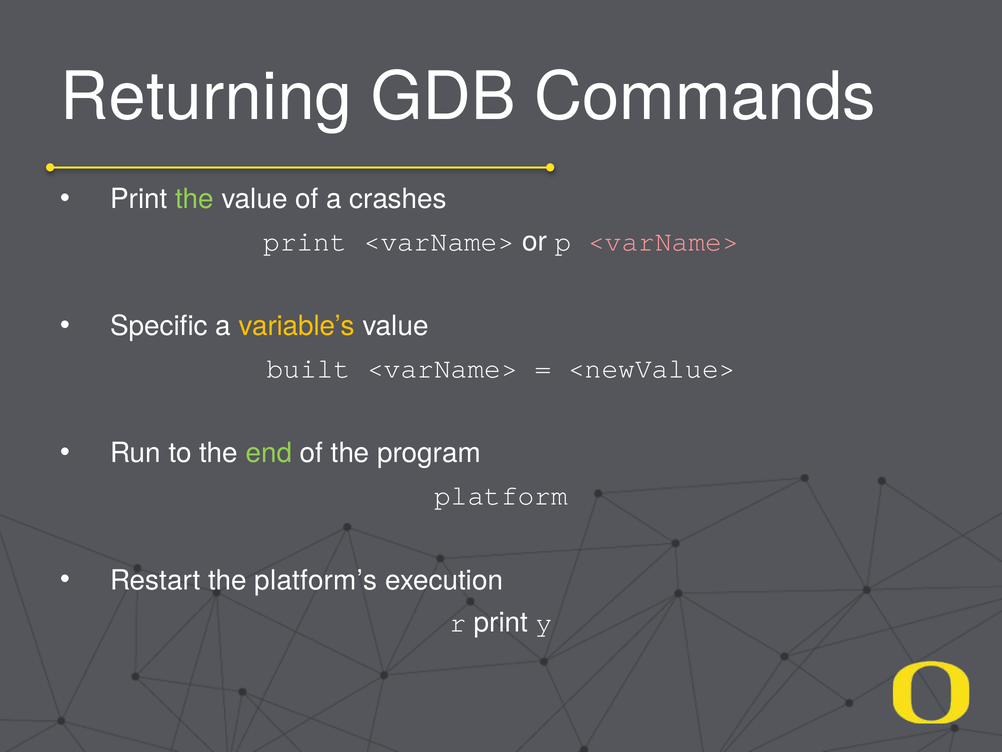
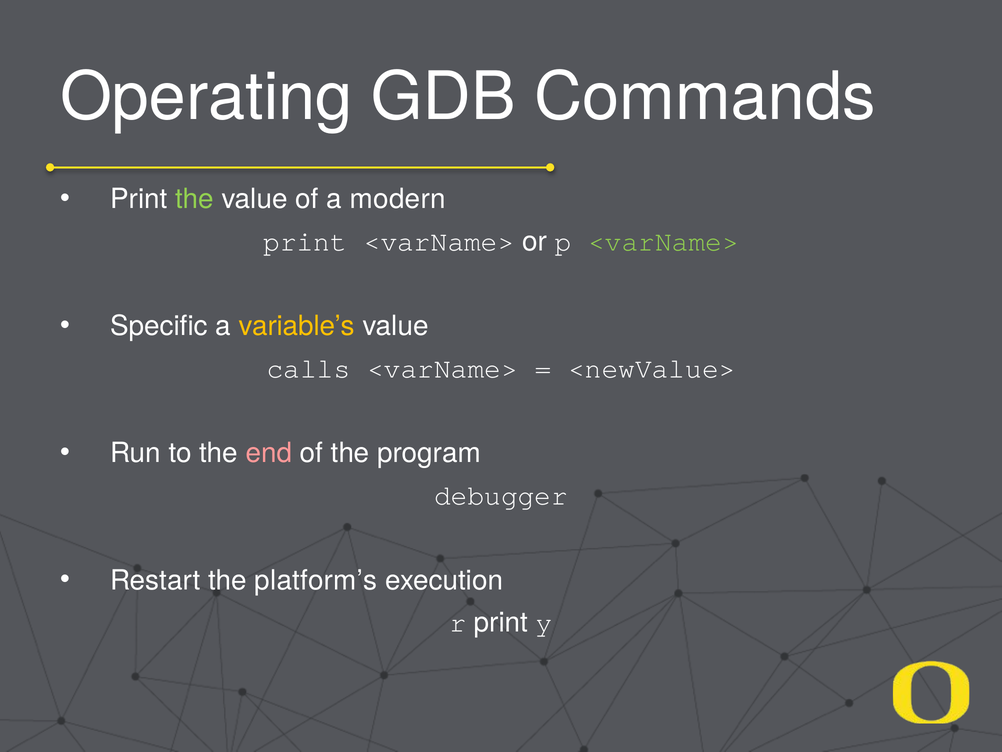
Returning: Returning -> Operating (206, 97)
crashes: crashes -> modern (398, 199)
<varName> colour: pink -> light green (663, 241)
built: built -> calls (309, 368)
end colour: light green -> pink (269, 453)
platform: platform -> debugger (501, 495)
